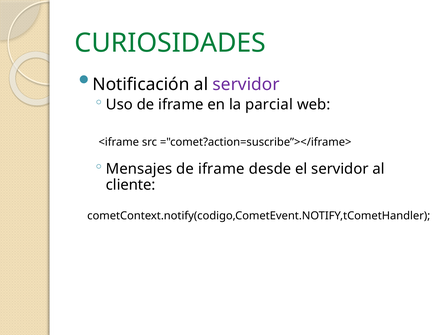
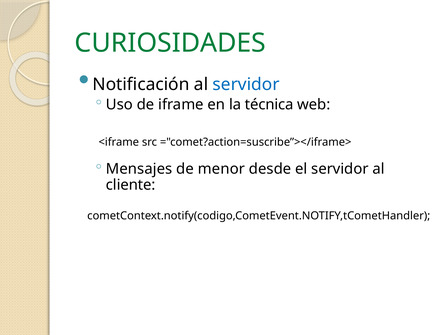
servidor colour: purple -> blue (246, 85)
parcial: parcial -> técnica (269, 105)
iframe: iframe -> menor (221, 169)
